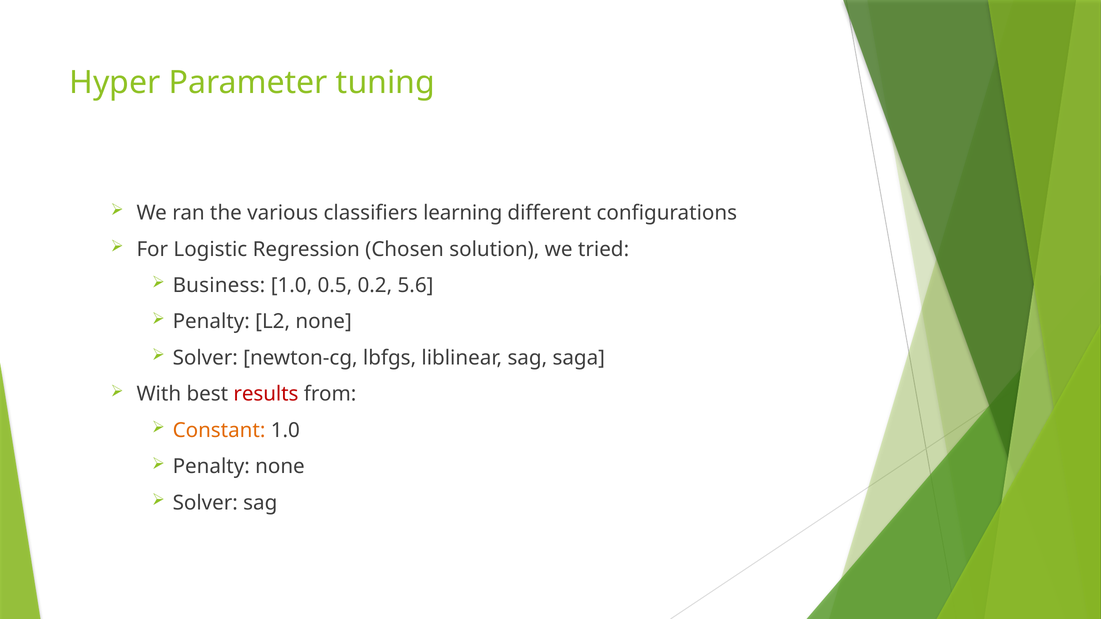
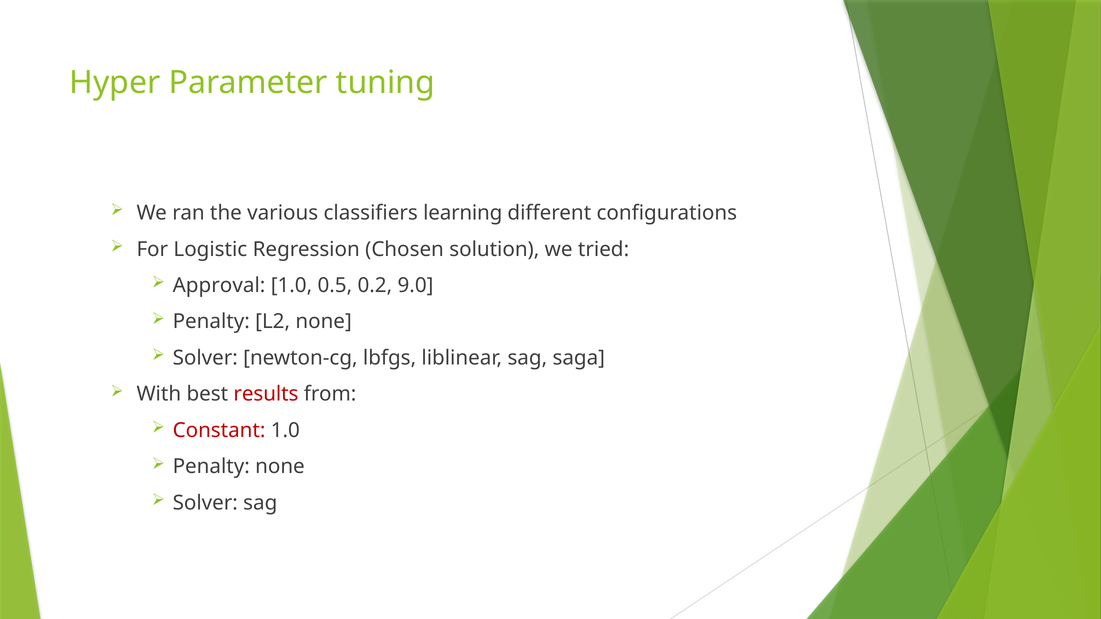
Business: Business -> Approval (219, 286)
5.6: 5.6 -> 9.0 (416, 286)
Constant colour: orange -> red (219, 431)
